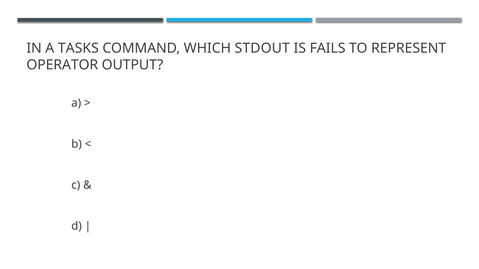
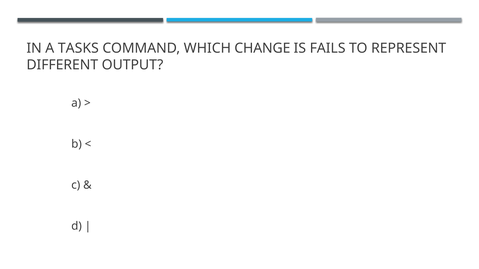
STDOUT: STDOUT -> CHANGE (262, 48)
OPERATOR: OPERATOR -> DIFFERENT (62, 65)
